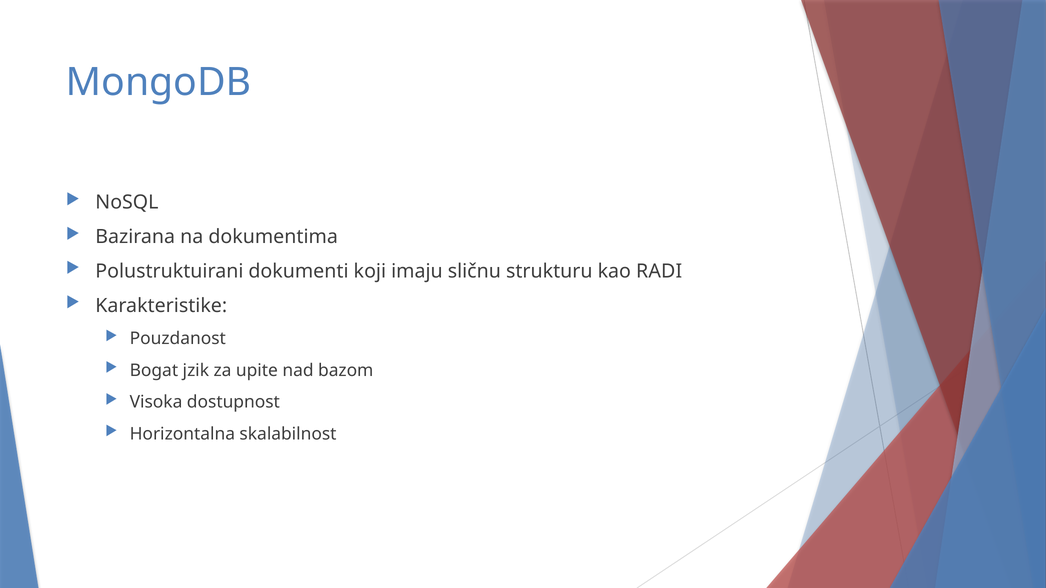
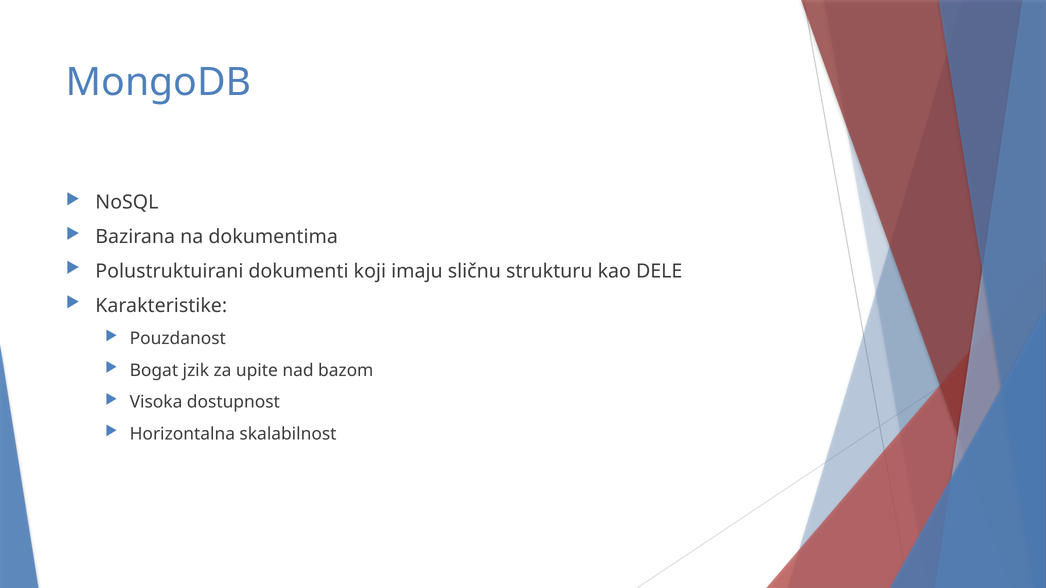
RADI: RADI -> DELE (659, 271)
